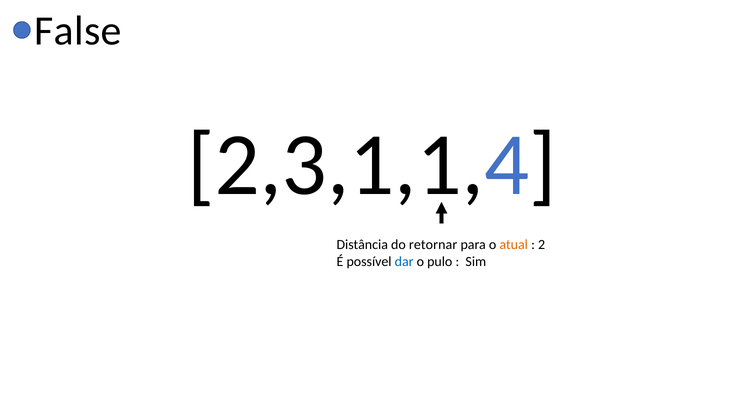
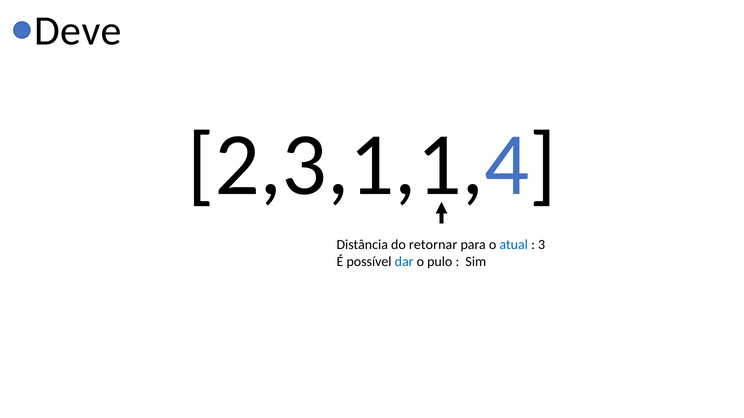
False: False -> Deve (78, 31)
atual colour: orange -> blue (514, 245)
2: 2 -> 3 (542, 245)
